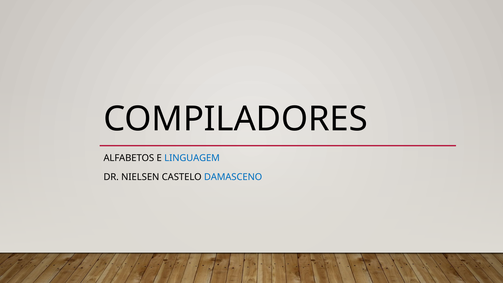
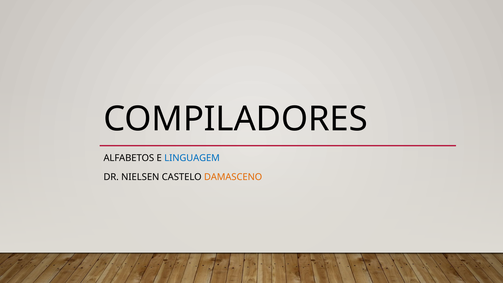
DAMASCENO colour: blue -> orange (233, 177)
